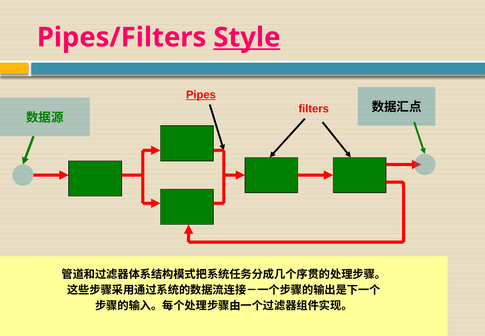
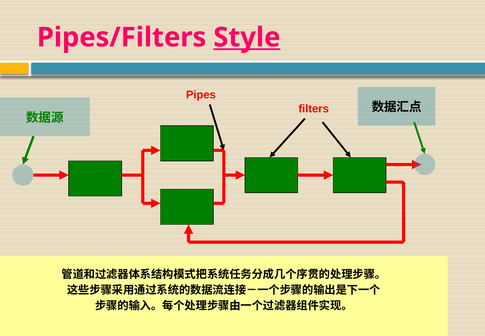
Pipes underline: present -> none (201, 95)
